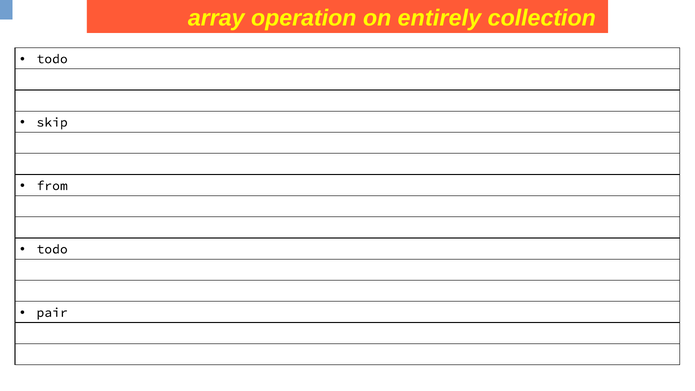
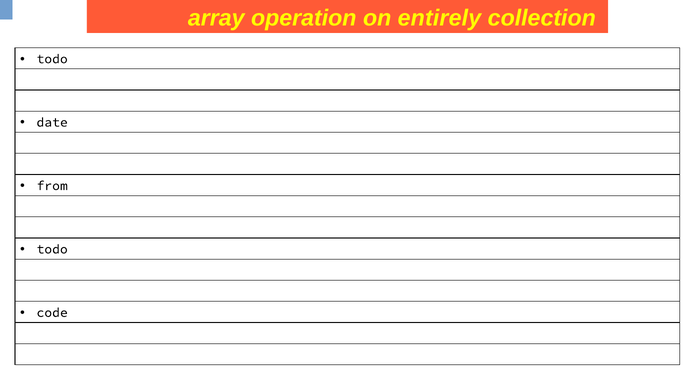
skip: skip -> date (52, 122)
pair: pair -> code (52, 313)
